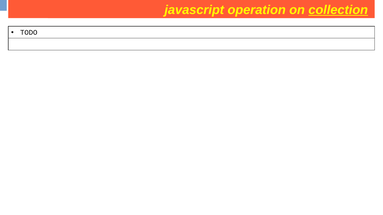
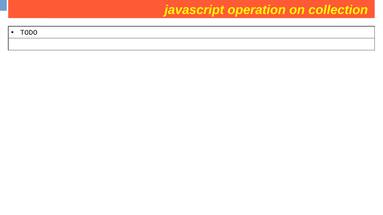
collection underline: present -> none (338, 10)
